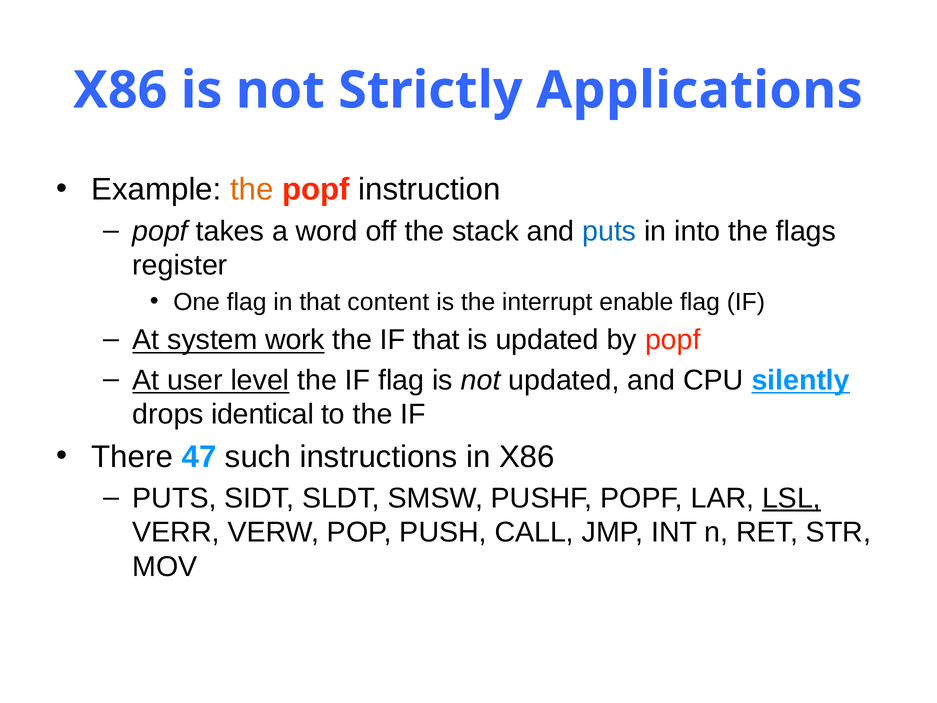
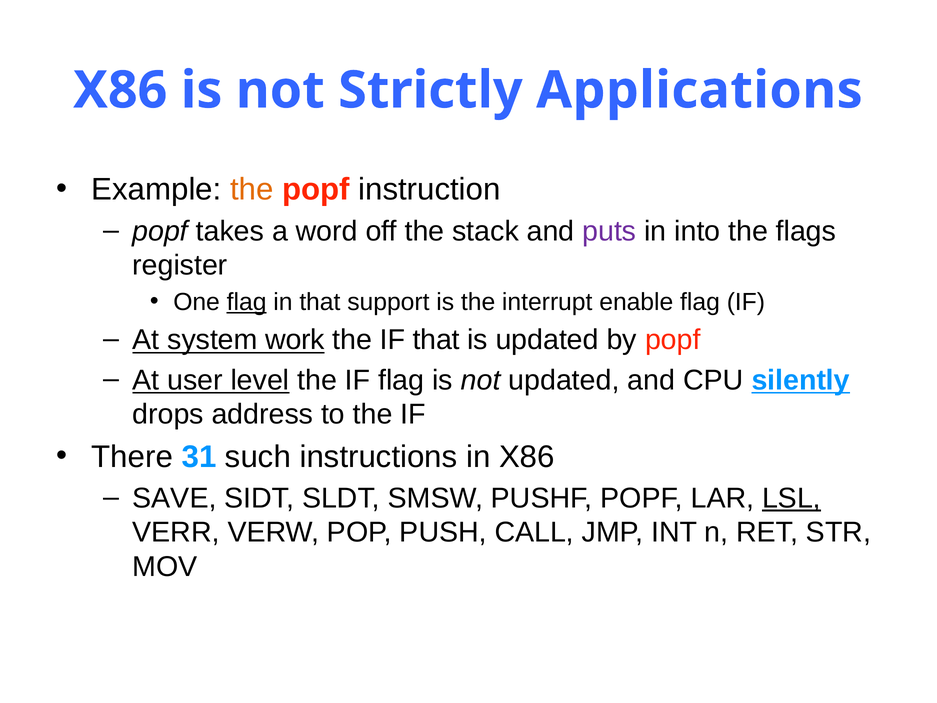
puts colour: blue -> purple (609, 231)
flag underline: none -> present (247, 302)
content: content -> support (388, 302)
identical: identical -> address (262, 414)
47: 47 -> 31 (199, 457)
PUTS: PUTS -> SAVE (174, 498)
